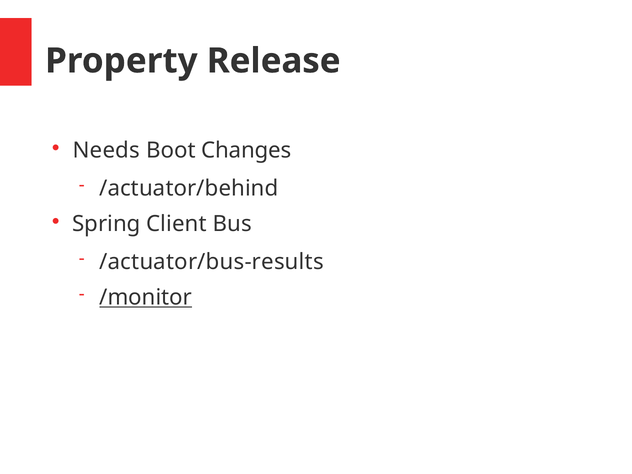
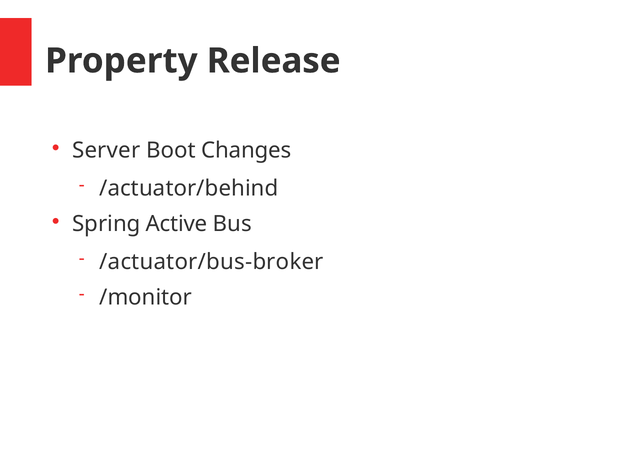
Needs: Needs -> Server (106, 150)
Client: Client -> Active (177, 224)
/actuator/bus-results: /actuator/bus-results -> /actuator/bus-broker (211, 262)
/monitor underline: present -> none (146, 297)
